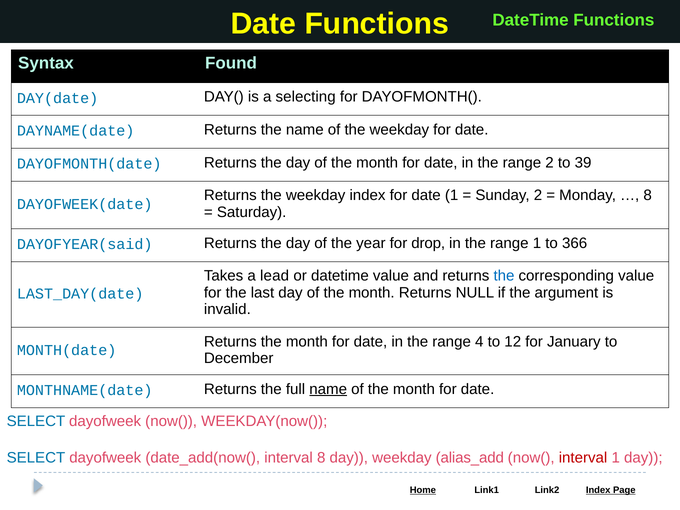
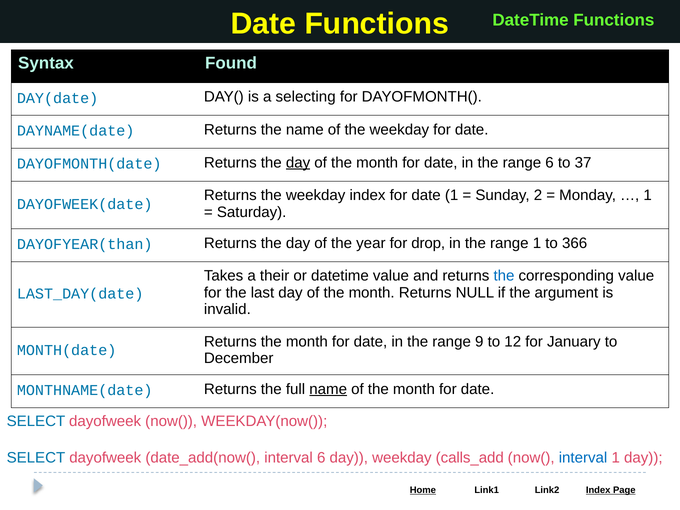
day underline: none -> present (298, 163)
range 2: 2 -> 6 (550, 163)
39: 39 -> 37 (583, 163)
8: 8 -> 1 (648, 195)
DAYOFYEAR(said: DAYOFYEAR(said -> DAYOFYEAR(than (85, 244)
lead: lead -> their (275, 276)
4: 4 -> 9 (479, 342)
interval 8: 8 -> 6 (321, 458)
alias_add: alias_add -> calls_add (470, 458)
interval colour: red -> blue (583, 458)
